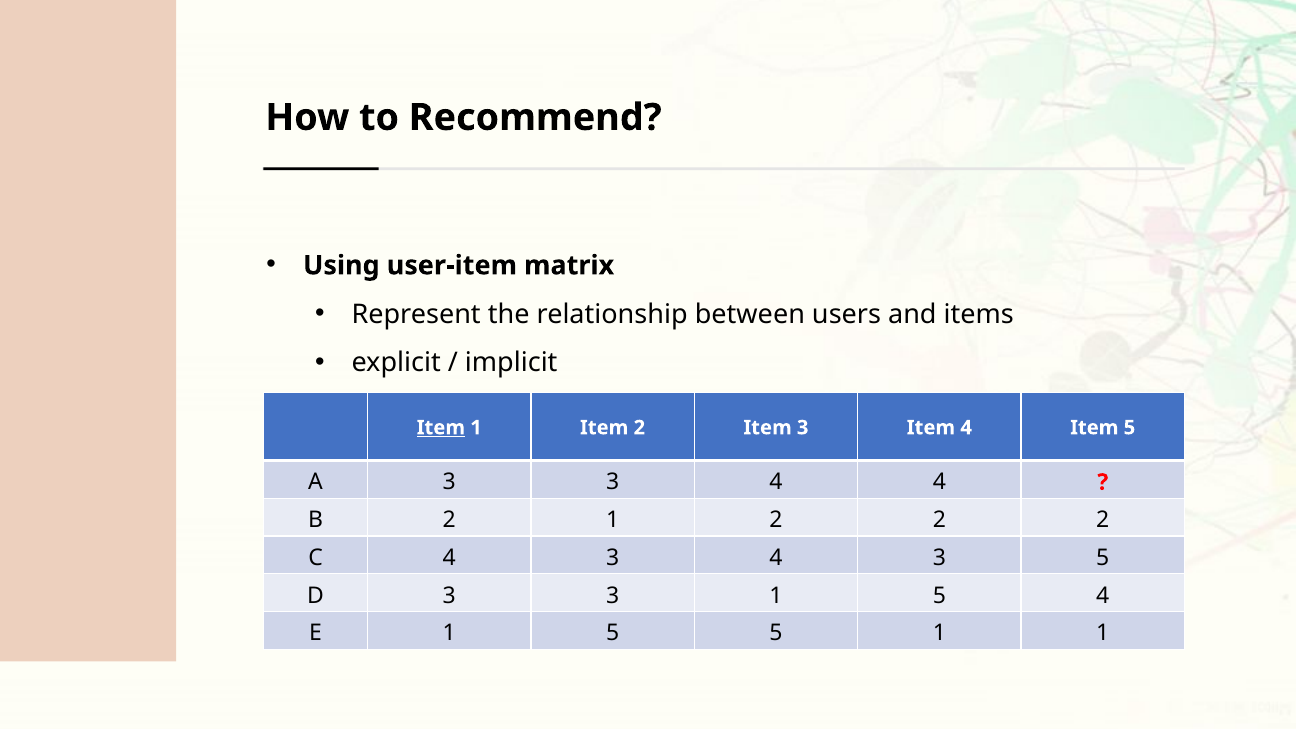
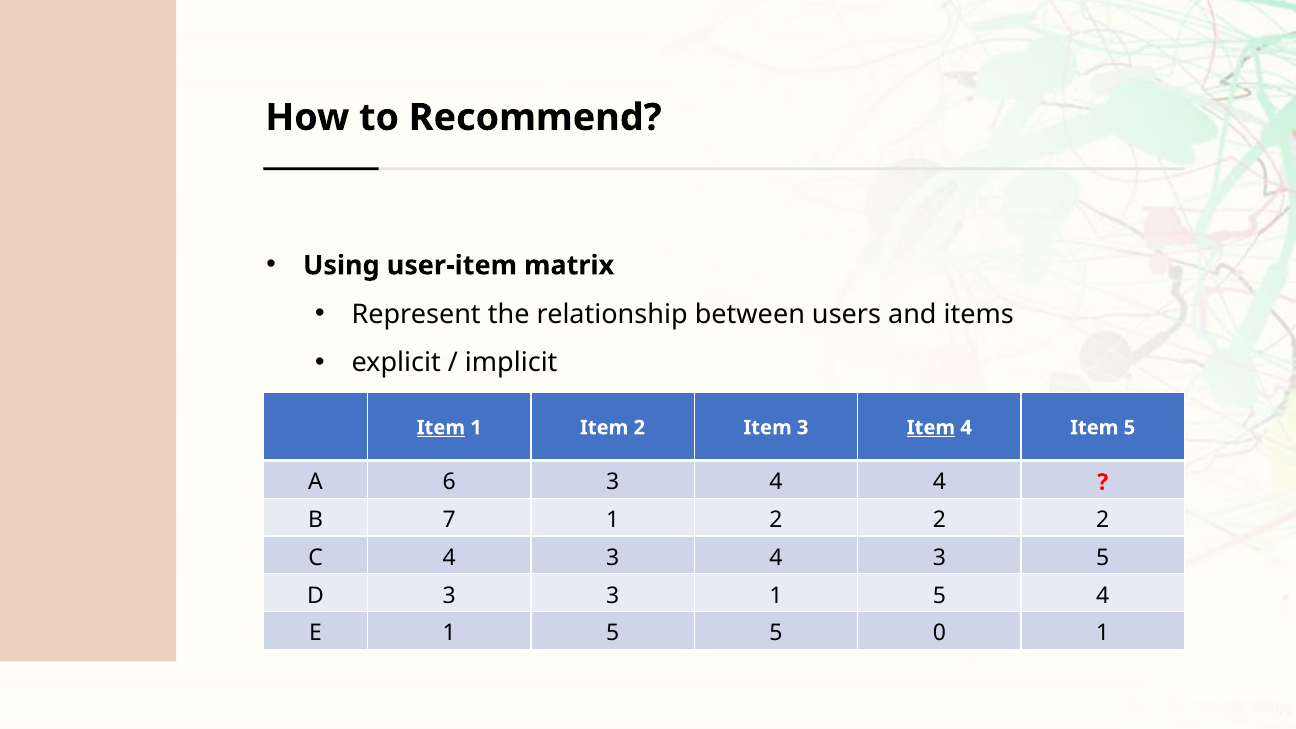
Item underline: none -> present (931, 428)
A 3: 3 -> 6 (449, 482)
B 2: 2 -> 7 (449, 520)
5 1: 1 -> 0 (939, 633)
